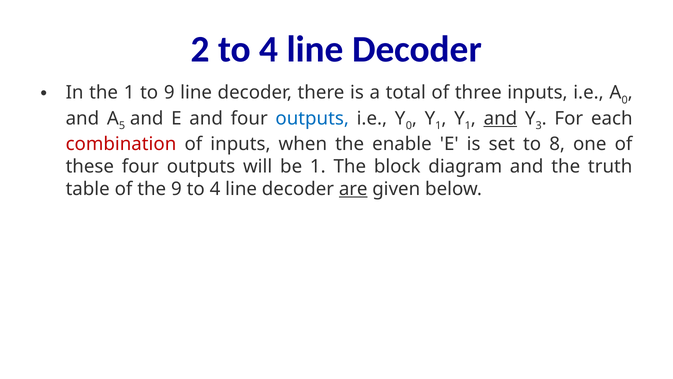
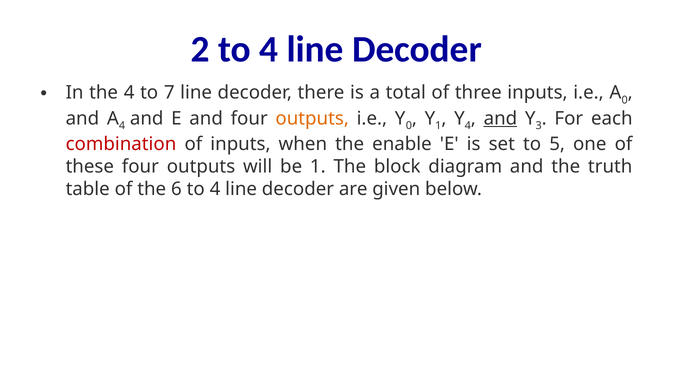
the 1: 1 -> 4 (129, 93)
to 9: 9 -> 7 (169, 93)
A 5: 5 -> 4 (122, 125)
outputs colour: blue -> orange (312, 118)
1: 1 -> 4 (468, 125)
8: 8 -> 5 (557, 144)
the 9: 9 -> 6 (176, 189)
are underline: present -> none (353, 189)
